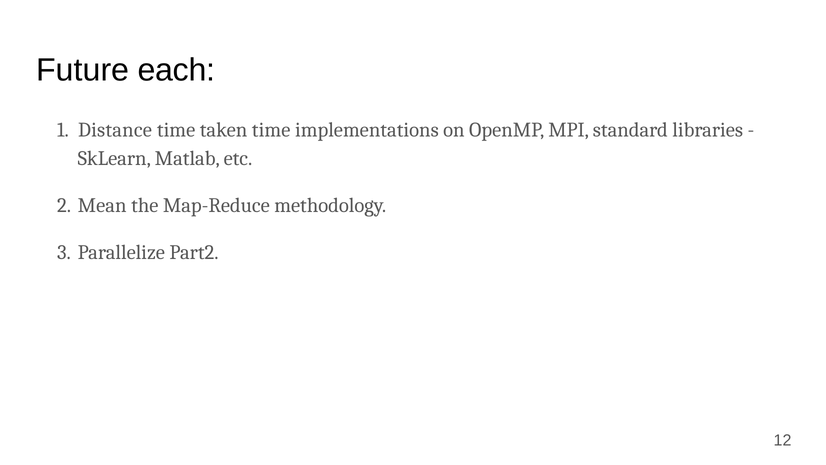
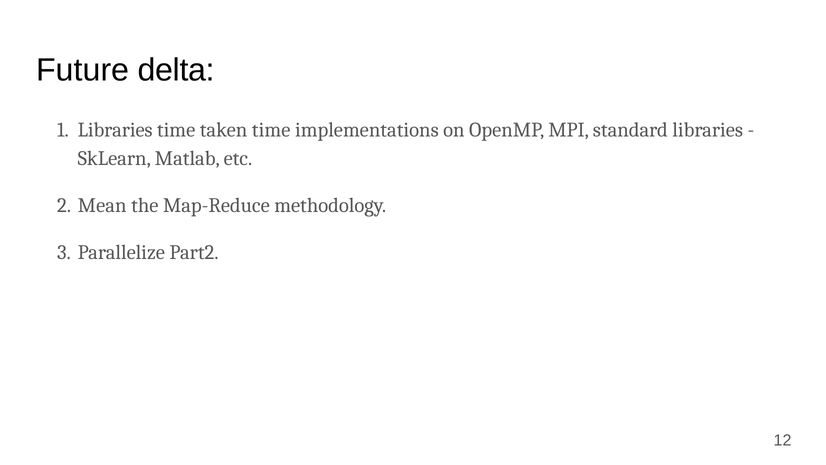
each: each -> delta (176, 70)
Distance: Distance -> Libraries (115, 130)
